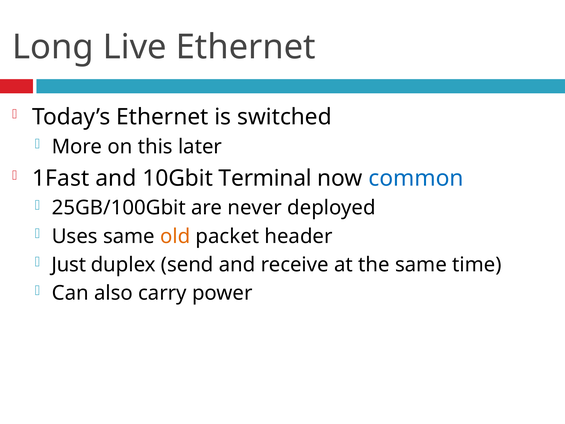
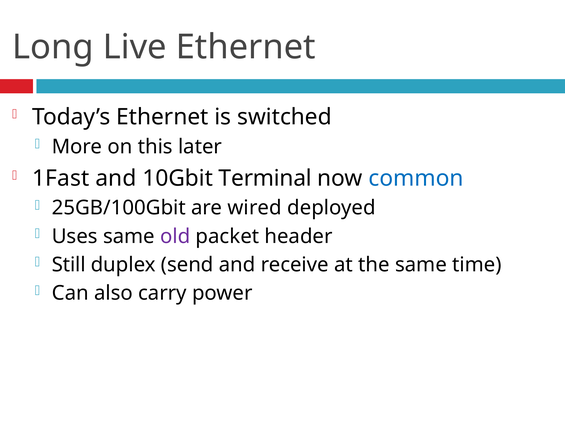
never: never -> wired (255, 208)
old colour: orange -> purple (175, 236)
Just: Just -> Still (69, 265)
